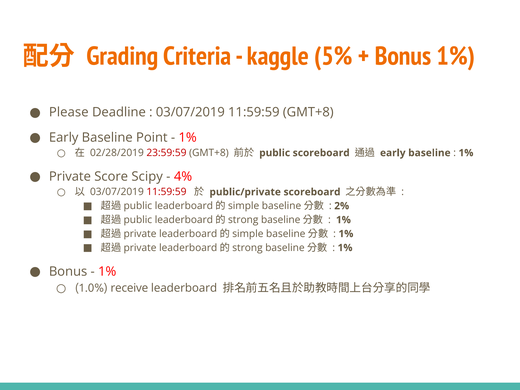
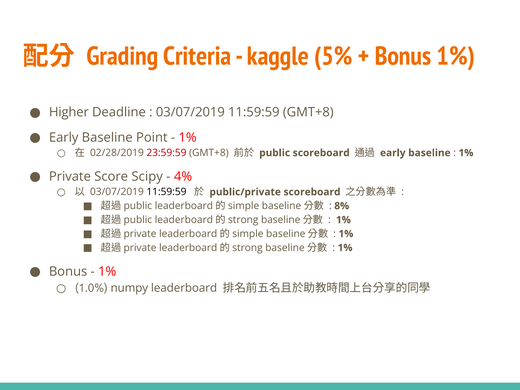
Please: Please -> Higher (69, 112)
11:59:59 colour: red -> black (166, 192)
2%: 2% -> 8% (342, 206)
receive: receive -> numpy (129, 288)
